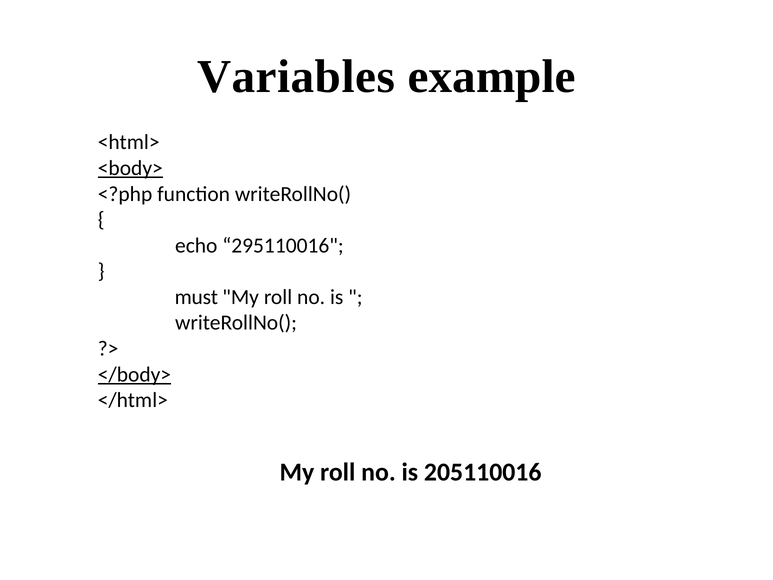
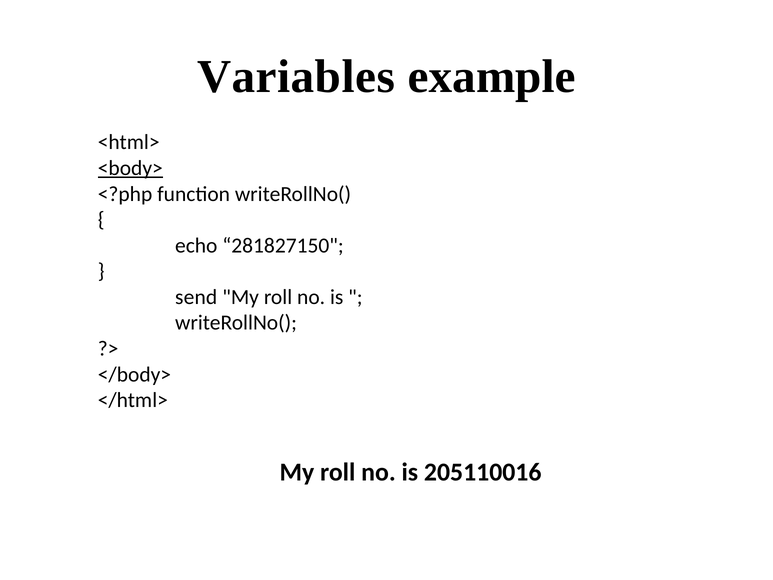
295110016: 295110016 -> 281827150 (283, 245)
must: must -> send (196, 297)
</body> underline: present -> none (134, 374)
